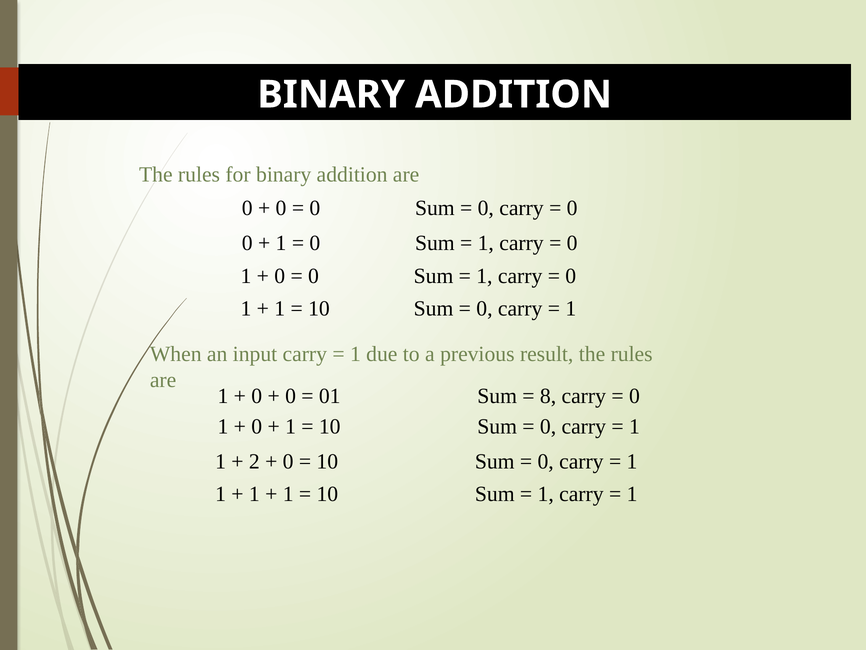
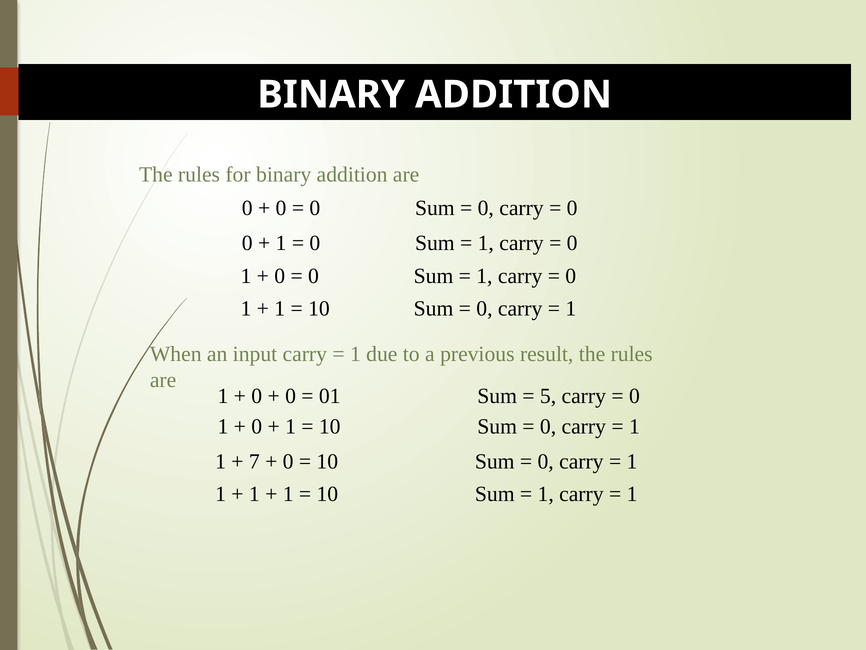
8: 8 -> 5 (548, 396)
2: 2 -> 7 (254, 461)
